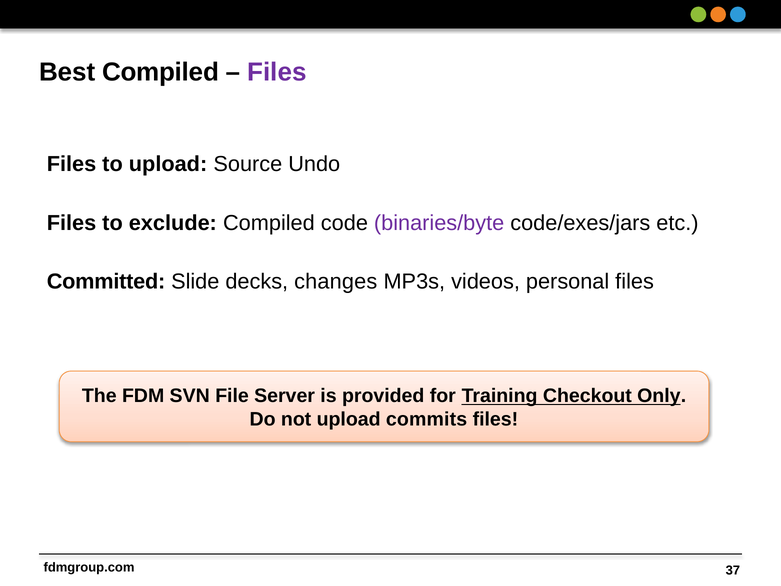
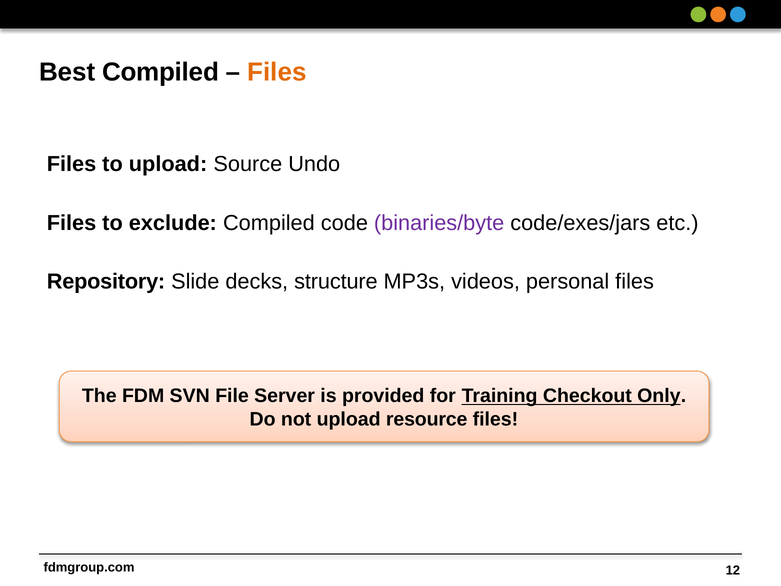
Files colour: purple -> orange (277, 72)
Committed: Committed -> Repository (106, 281)
changes: changes -> structure (336, 281)
commits: commits -> resource (427, 419)
37: 37 -> 12 (733, 570)
